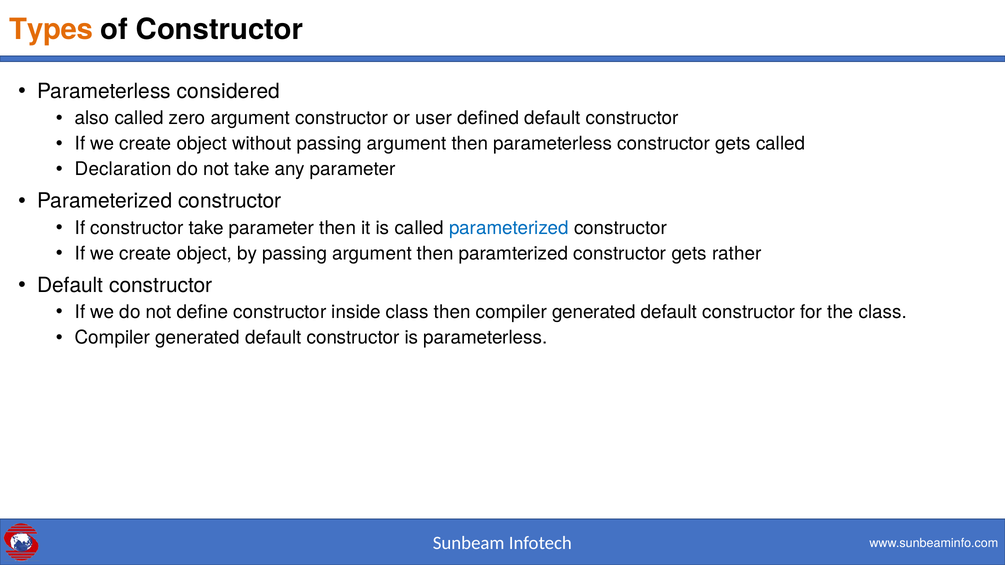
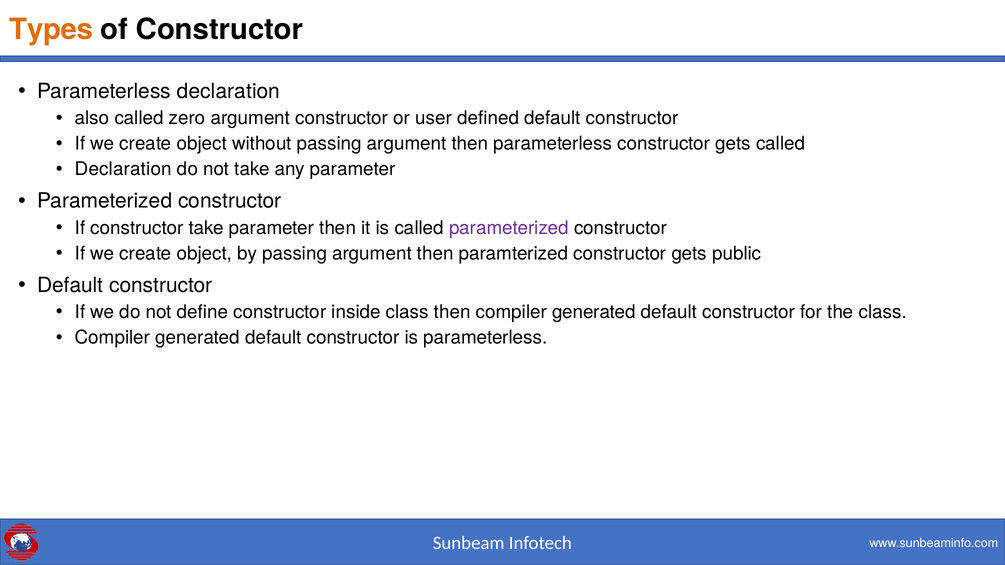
Parameterless considered: considered -> declaration (228, 91)
parameterized colour: blue -> purple (509, 228)
rather: rather -> public (737, 253)
